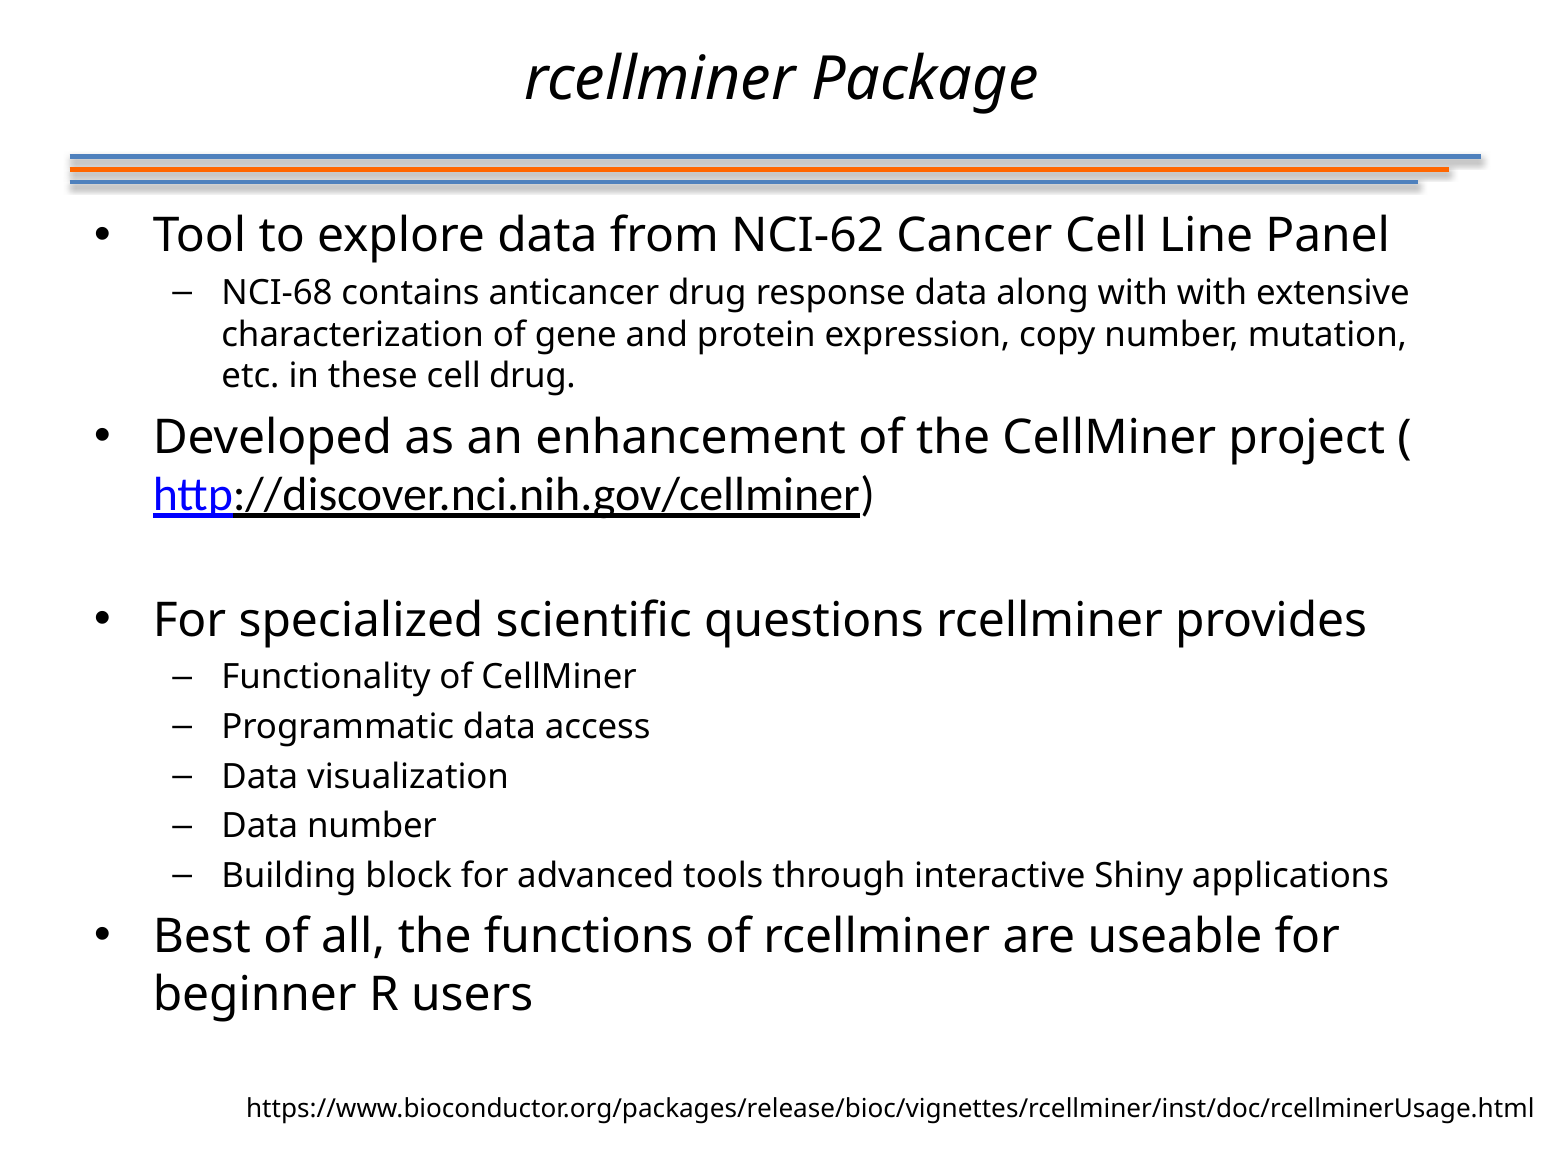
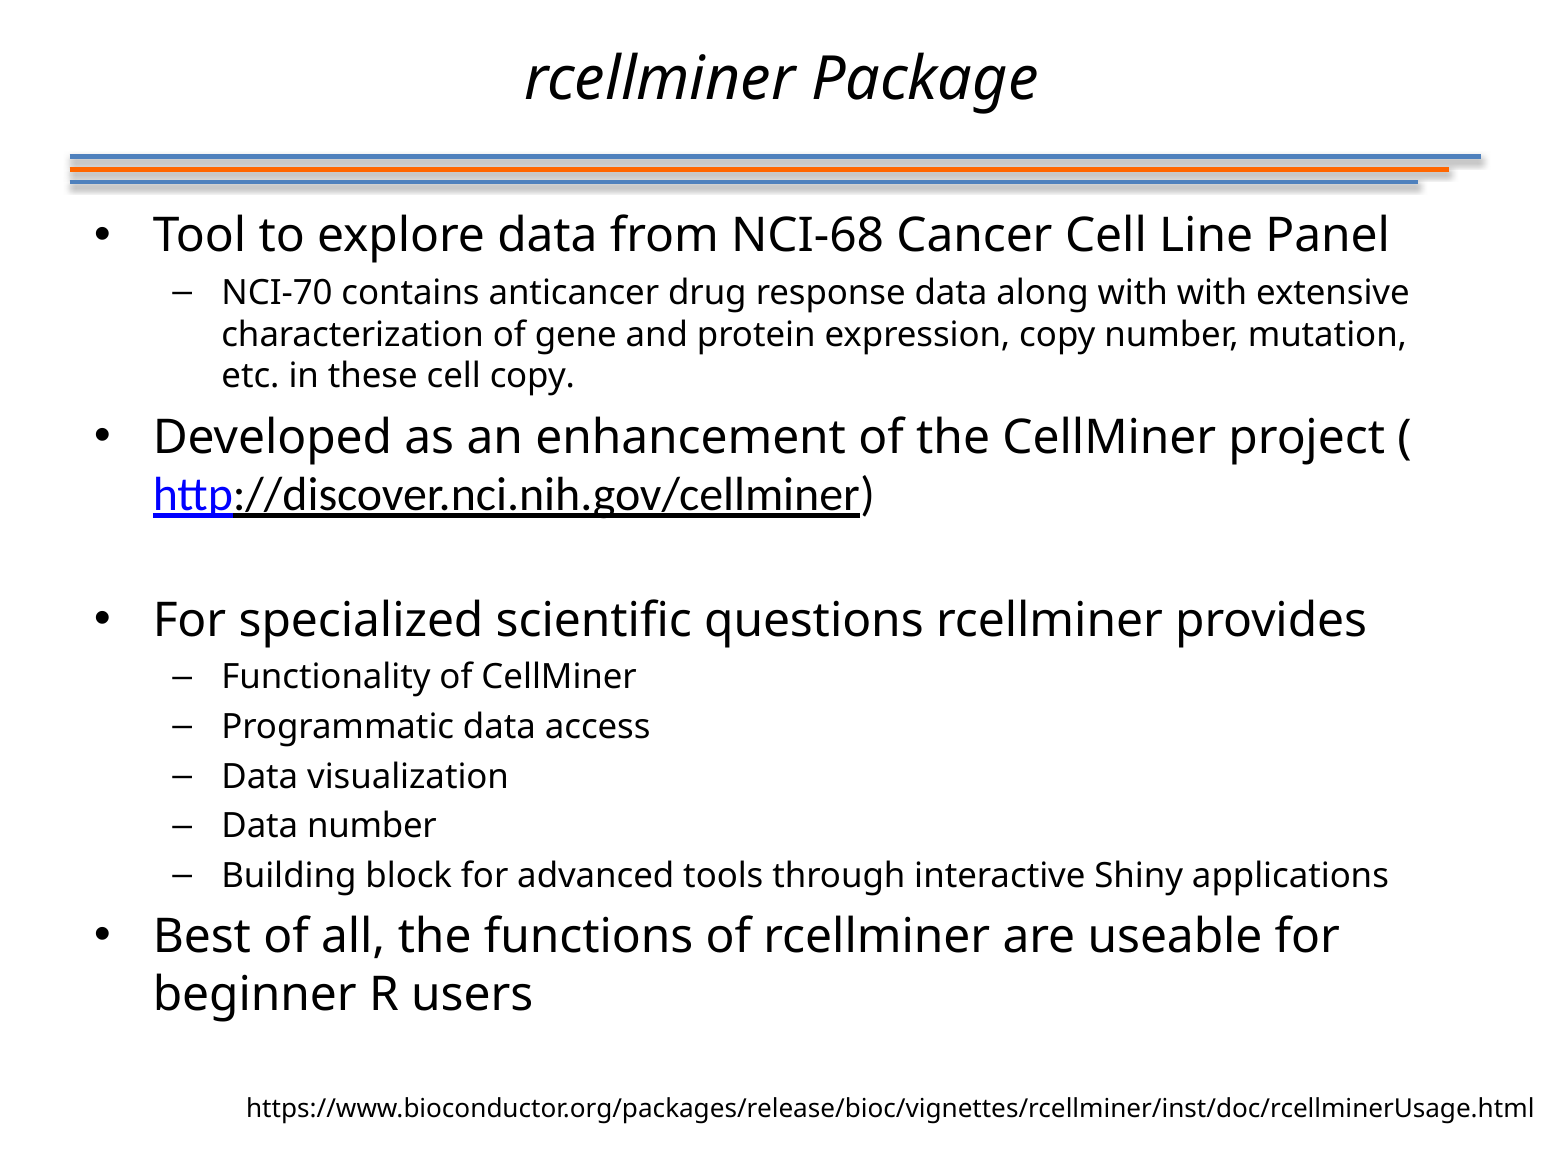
NCI-62: NCI-62 -> NCI-68 (808, 236)
NCI-68: NCI-68 -> NCI-70 (277, 293)
cell drug: drug -> copy (532, 376)
